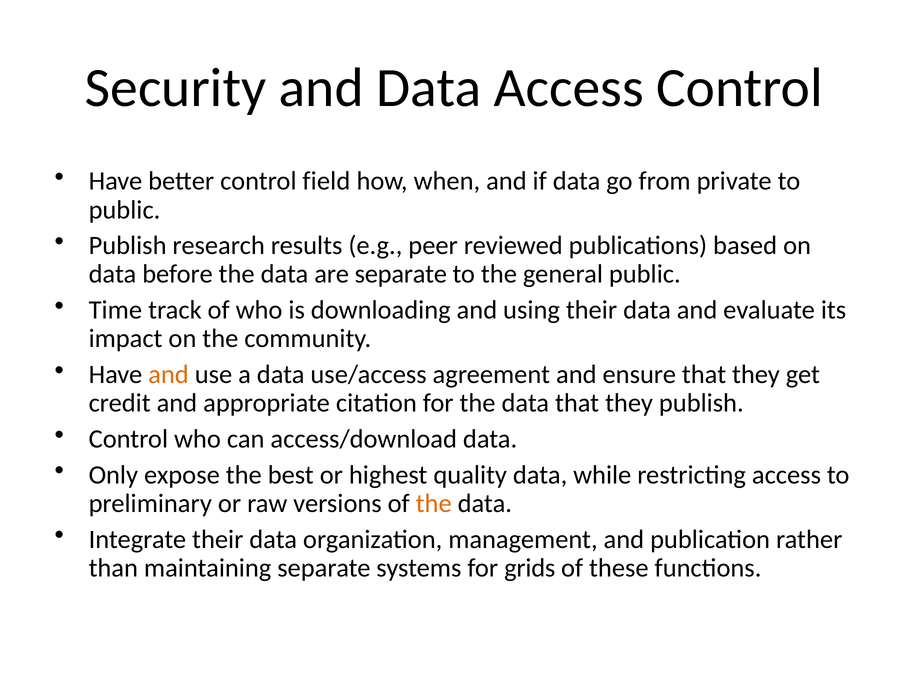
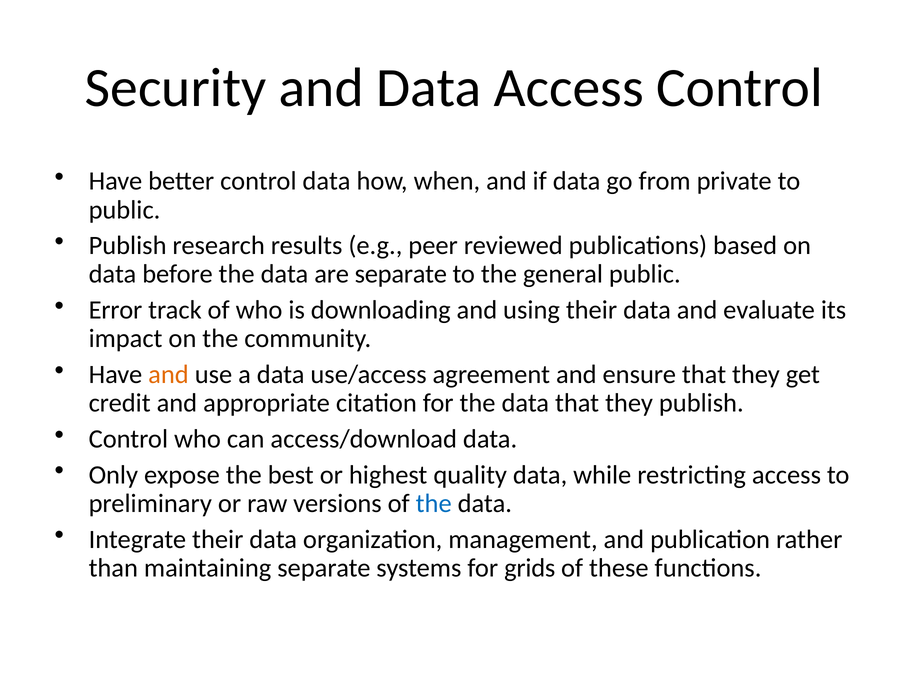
control field: field -> data (327, 181)
Time: Time -> Error (115, 310)
the colour: orange -> blue (434, 504)
